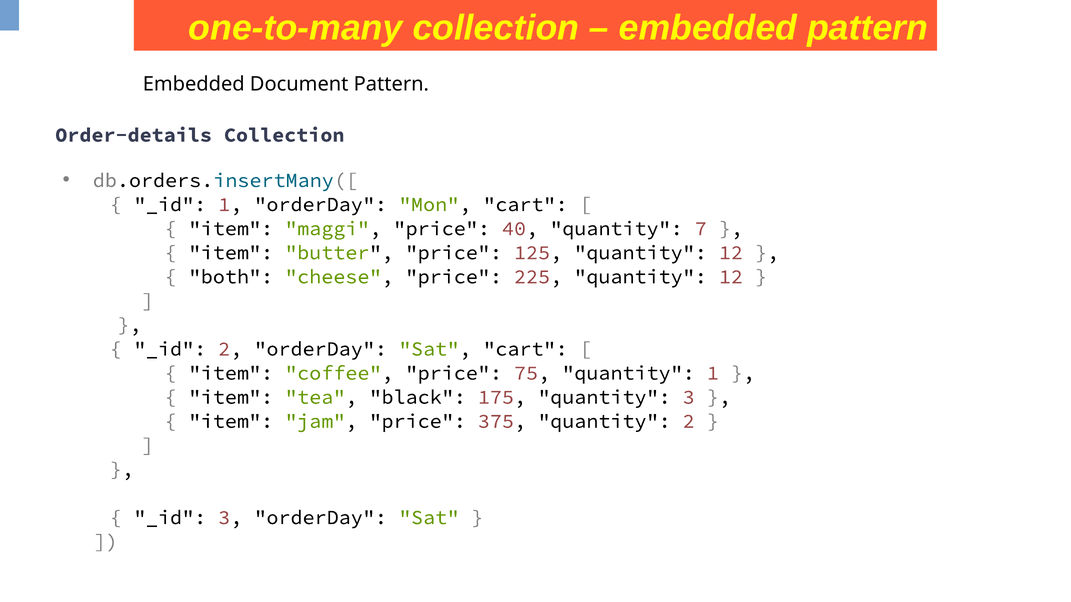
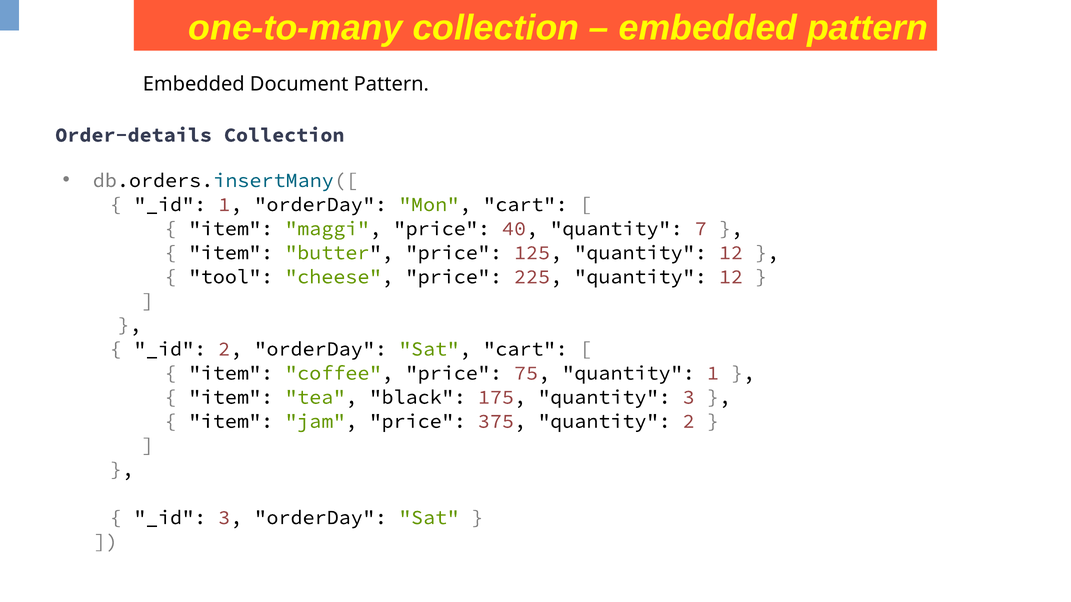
both: both -> tool (231, 277)
